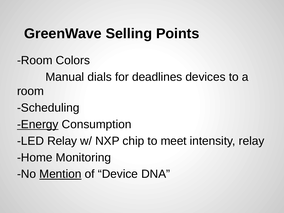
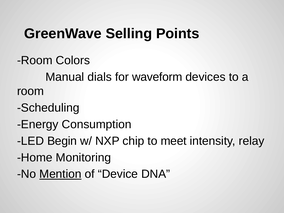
deadlines: deadlines -> waveform (157, 77)
Energy underline: present -> none (38, 124)
LED Relay: Relay -> Begin (62, 141)
